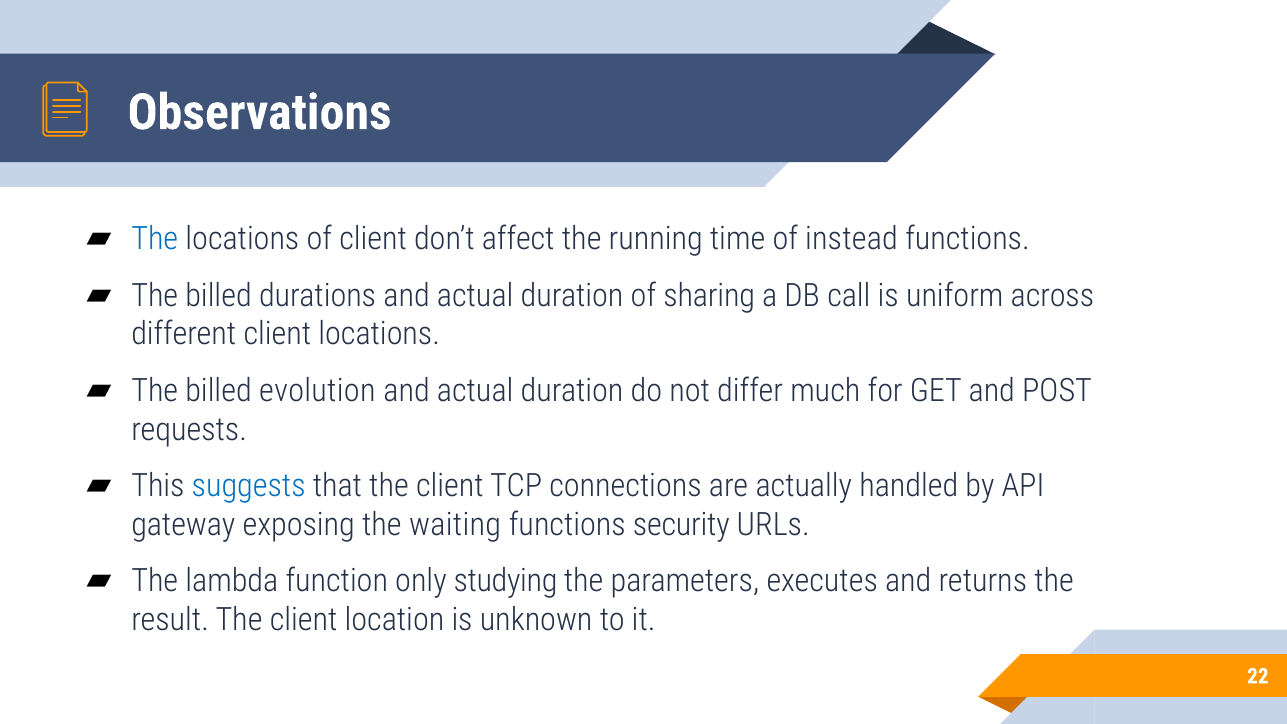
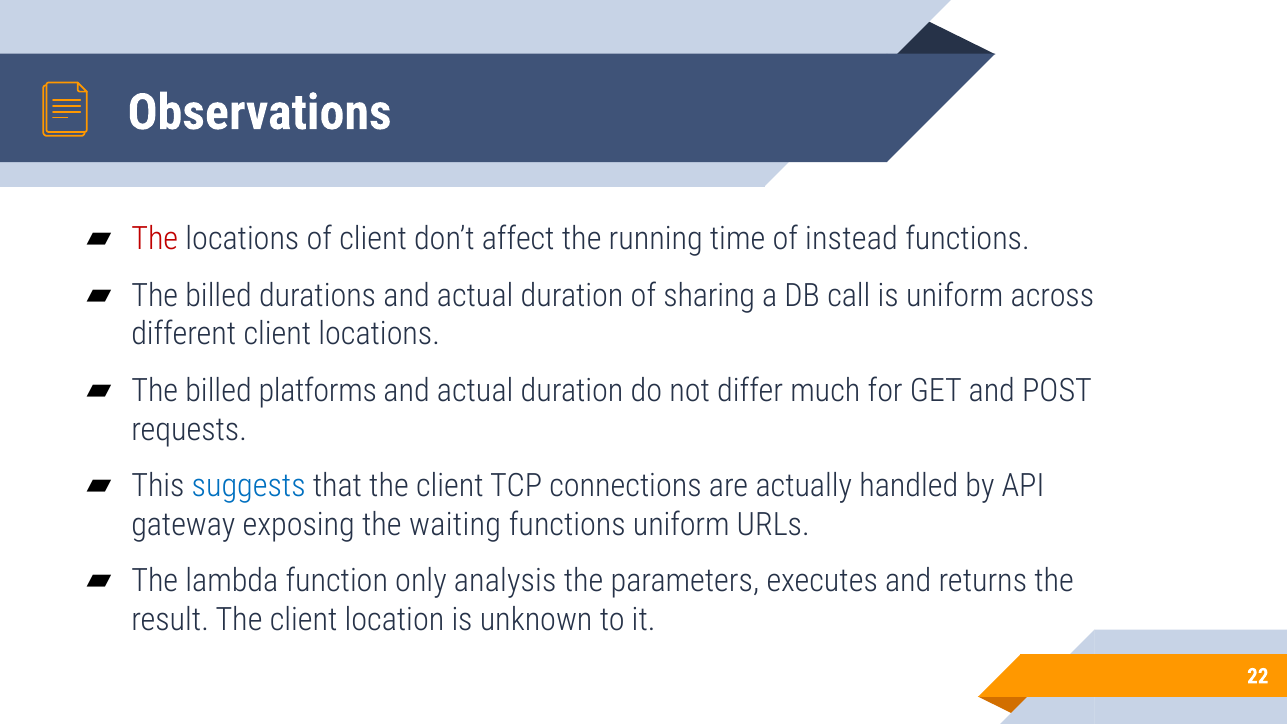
The colour: blue -> red (155, 239)
evolution: evolution -> platforms (318, 391)
functions security: security -> uniform (681, 525)
studying: studying -> analysis (505, 581)
